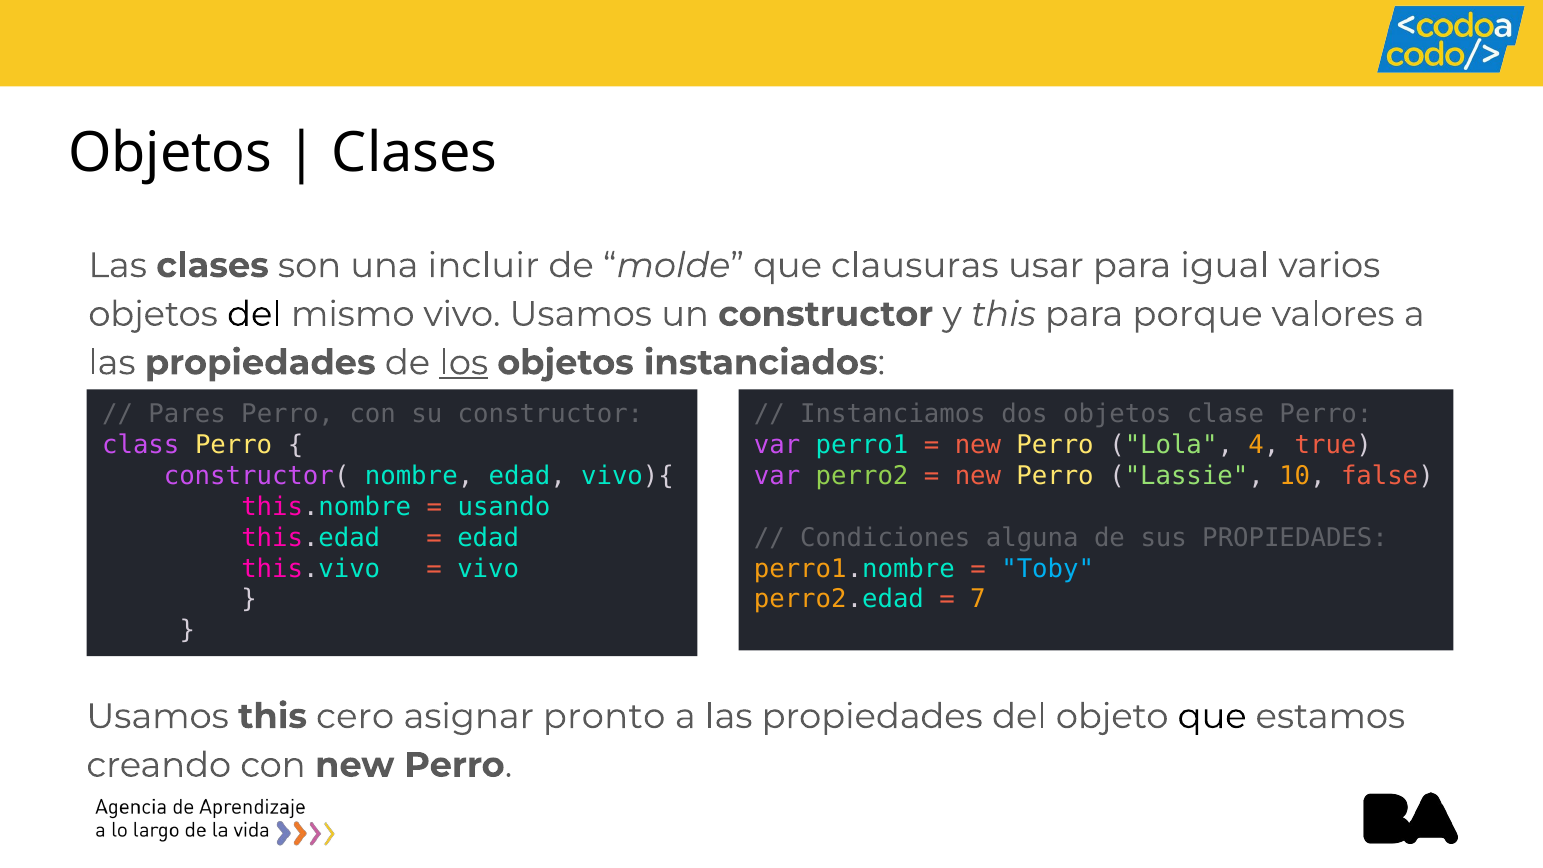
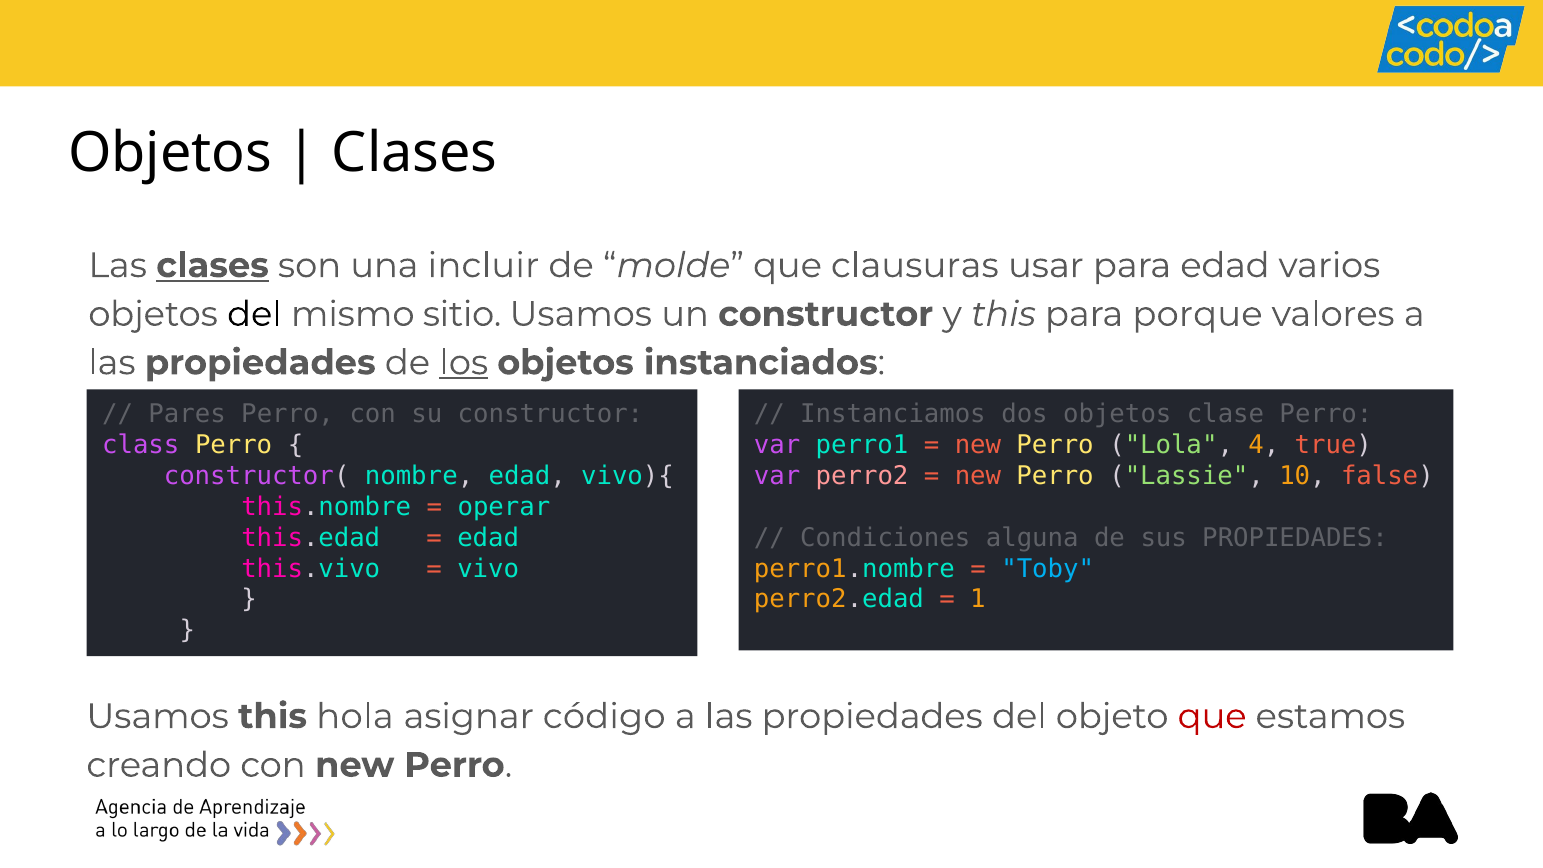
clases underline: none -> present (213, 266)
para igual: igual -> edad (1225, 266)
mismo vivo: vivo -> sitio (462, 314)
perro2 colour: light green -> pink (862, 476)
usando: usando -> operar (504, 507)
7: 7 -> 1 (978, 599)
cero: cero -> hola (355, 716)
pronto: pronto -> código (604, 716)
que colour: black -> red (1212, 716)
